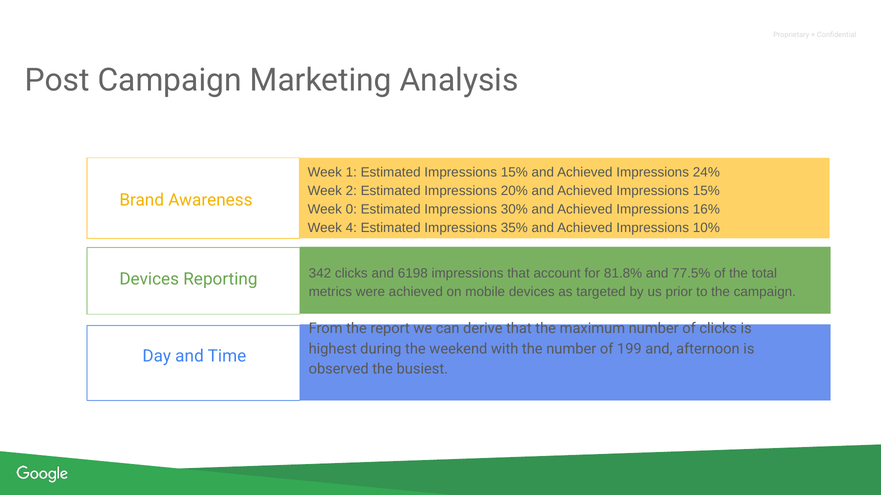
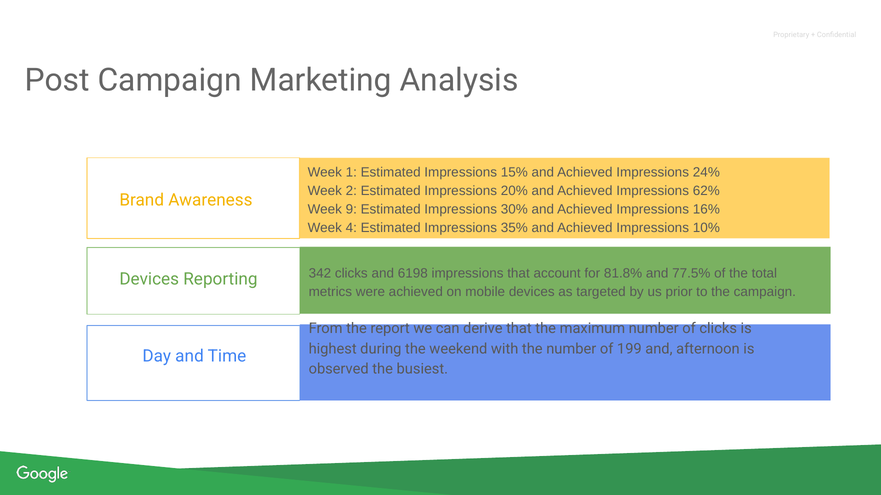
Achieved Impressions 15%: 15% -> 62% (706, 191)
0: 0 -> 9 (351, 210)
